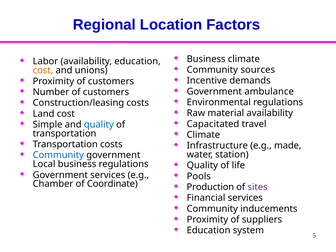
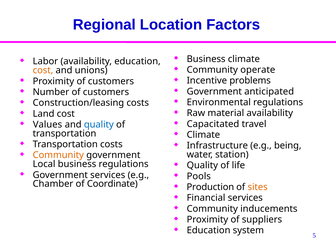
sources: sources -> operate (258, 70)
demands: demands -> problems (250, 81)
ambulance: ambulance -> anticipated (269, 91)
Simple: Simple -> Values (47, 125)
made: made -> being (288, 146)
Community colour: blue -> orange (58, 155)
sites colour: purple -> orange (258, 187)
